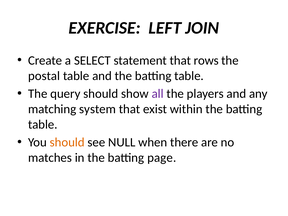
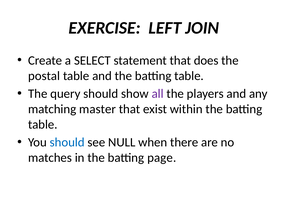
rows: rows -> does (206, 60)
system: system -> master (98, 109)
should colour: orange -> blue (67, 142)
